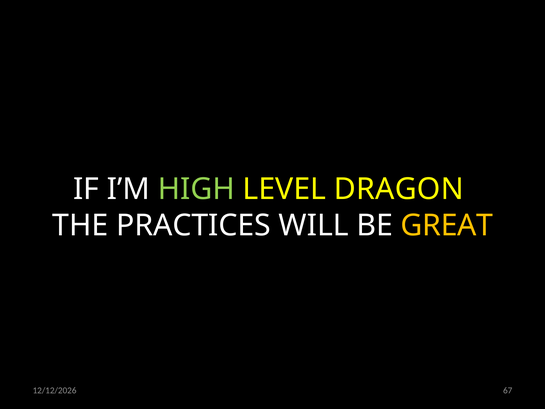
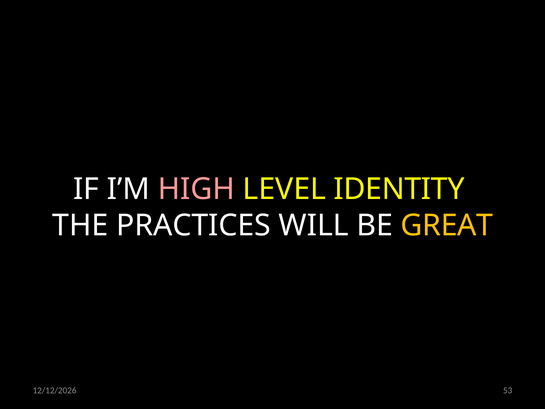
HIGH colour: light green -> pink (196, 189)
DRAGON: DRAGON -> IDENTITY (399, 189)
67: 67 -> 53 (508, 390)
